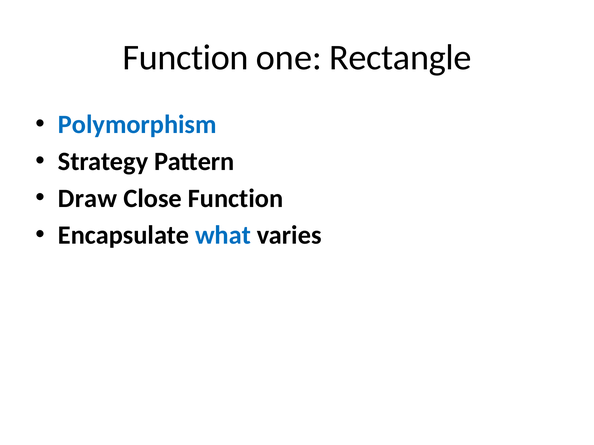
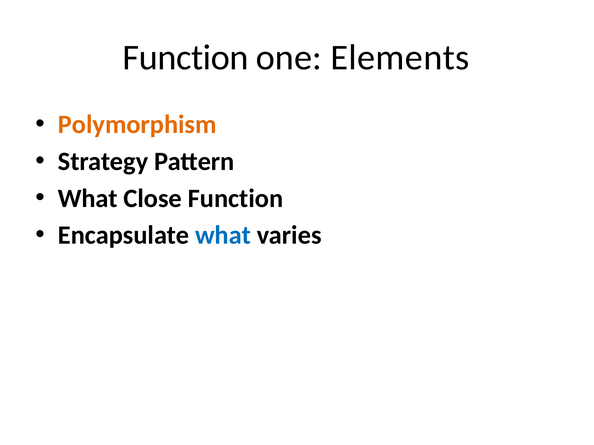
Rectangle: Rectangle -> Elements (400, 58)
Polymorphism colour: blue -> orange (137, 125)
Draw: Draw -> What (88, 199)
